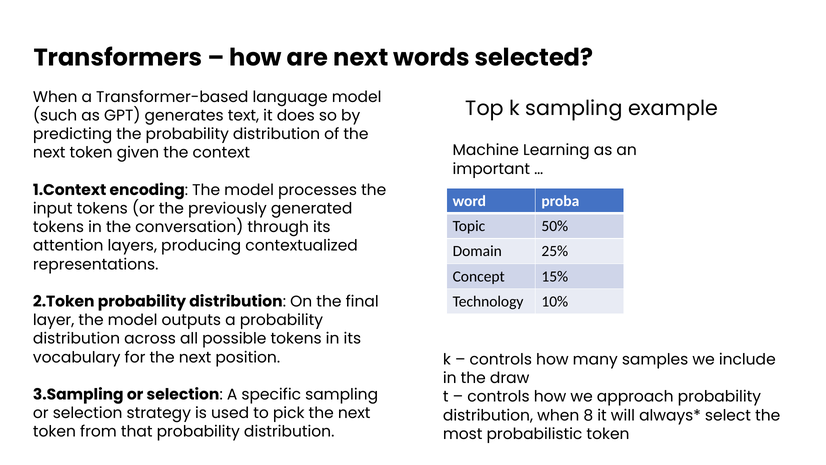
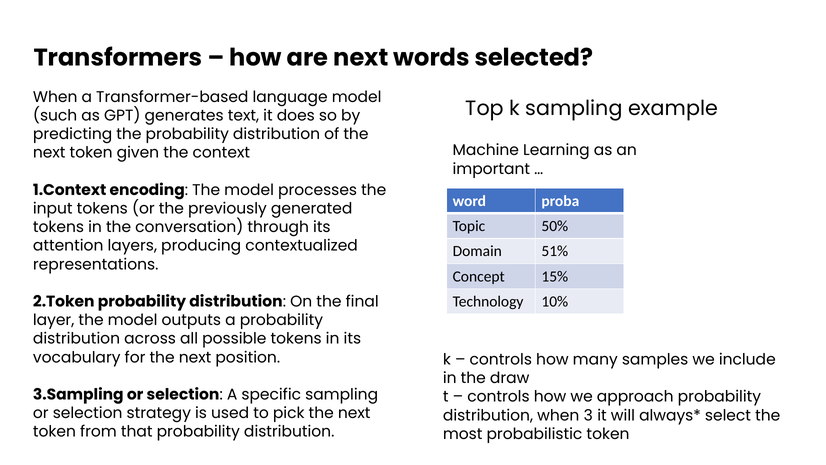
25%: 25% -> 51% (555, 251)
8: 8 -> 3 (588, 415)
